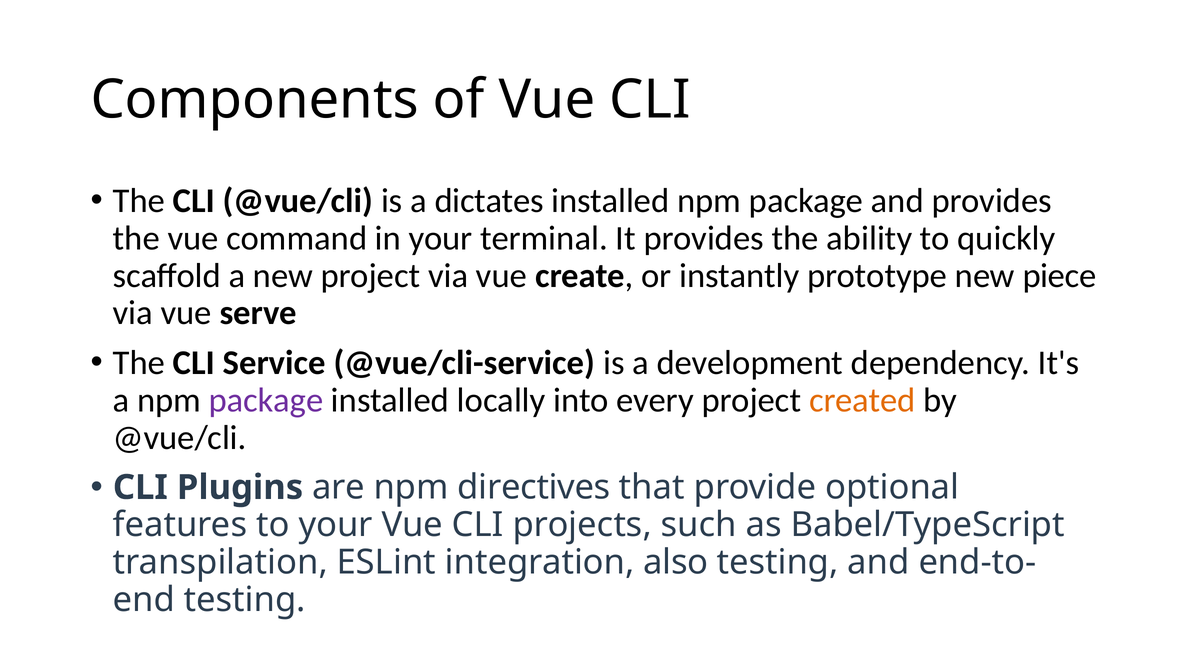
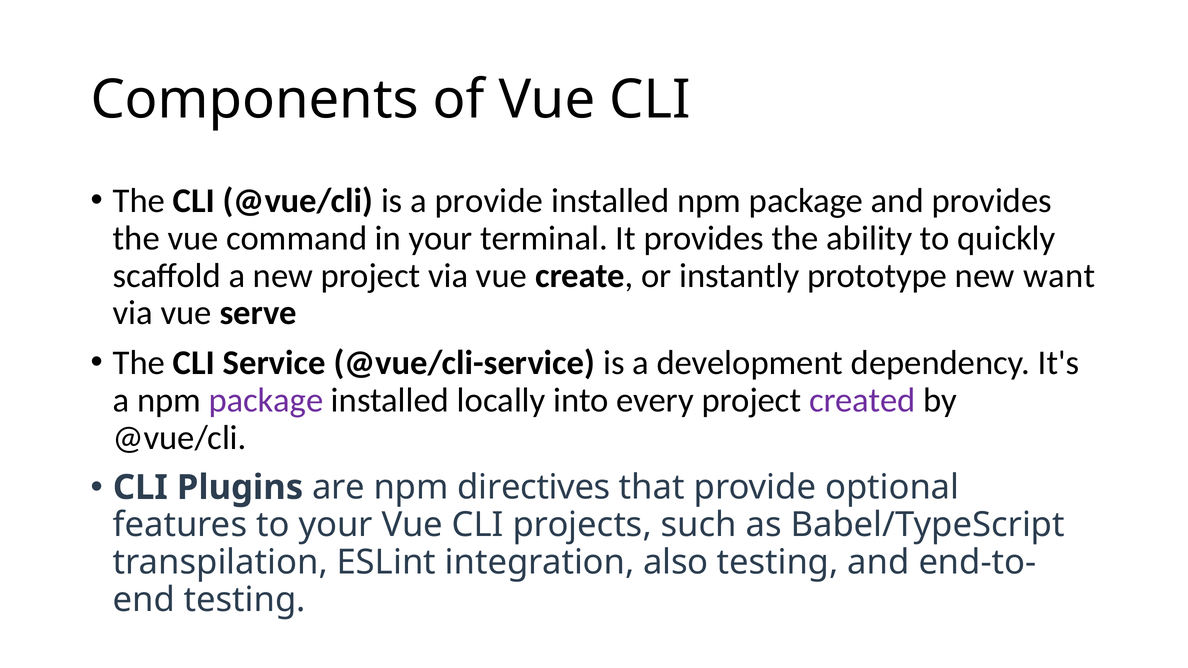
a dictates: dictates -> provide (489, 201)
piece: piece -> want (1059, 276)
created colour: orange -> purple (862, 400)
